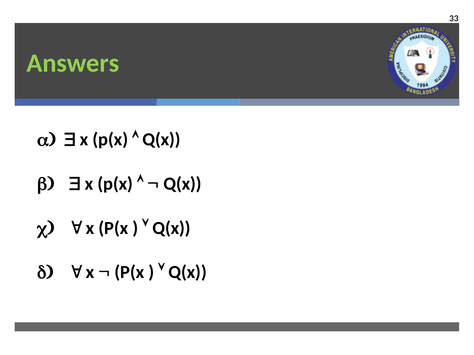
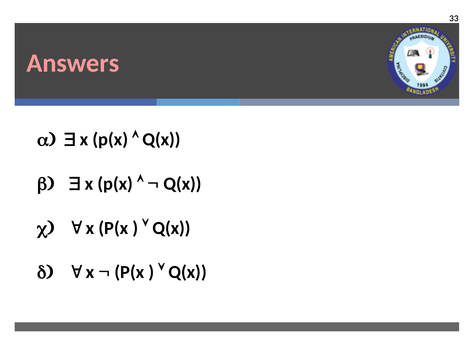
Answers colour: light green -> pink (73, 63)
